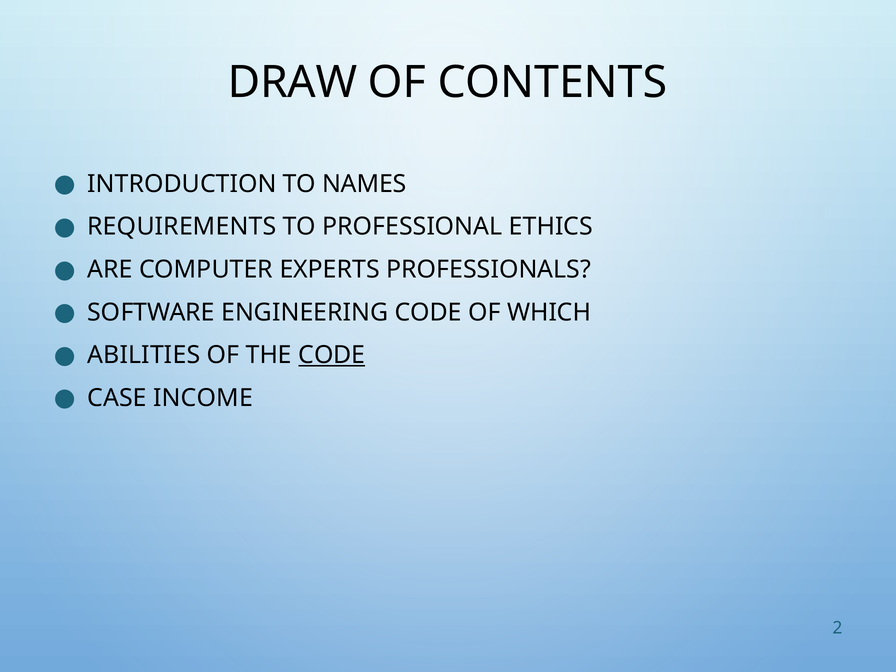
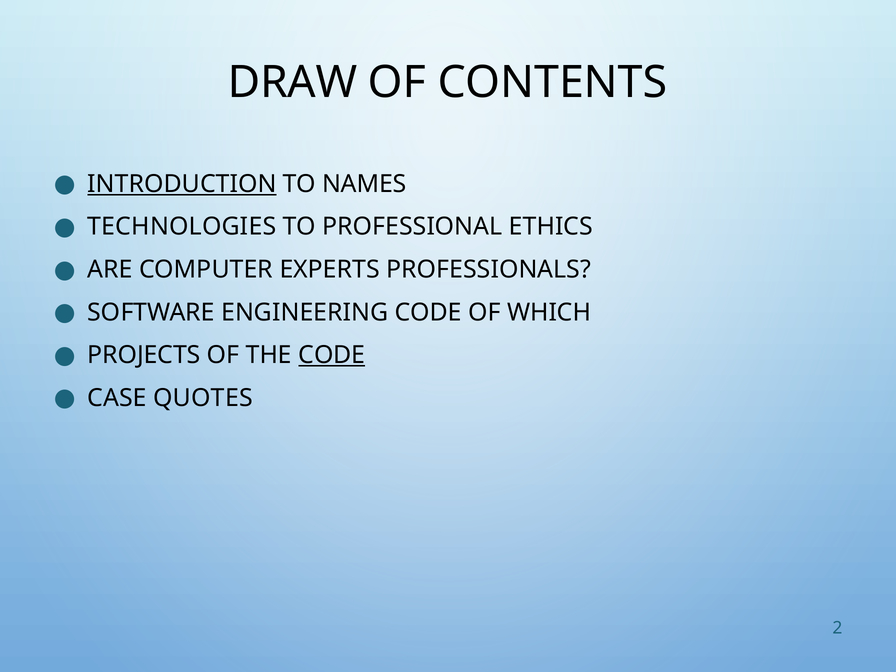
INTRODUCTION underline: none -> present (182, 184)
REQUIREMENTS: REQUIREMENTS -> TECHNOLOGIES (182, 227)
ABILITIES: ABILITIES -> PROJECTS (144, 355)
INCOME: INCOME -> QUOTES (203, 398)
